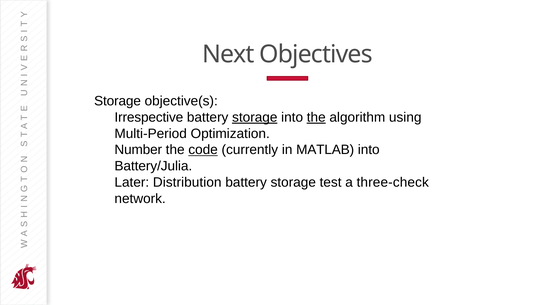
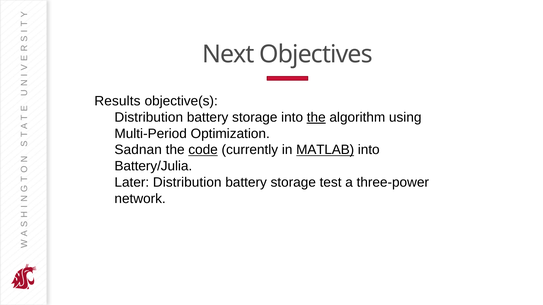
Storage: Storage -> Results (117, 101)
Irrespective: Irrespective -> Distribution (149, 117)
storage underline: present -> none (255, 117)
Number: Number -> Sadnan (138, 150)
MATLAB underline: none -> present (325, 150)
three-check: three-check -> three-power (393, 183)
